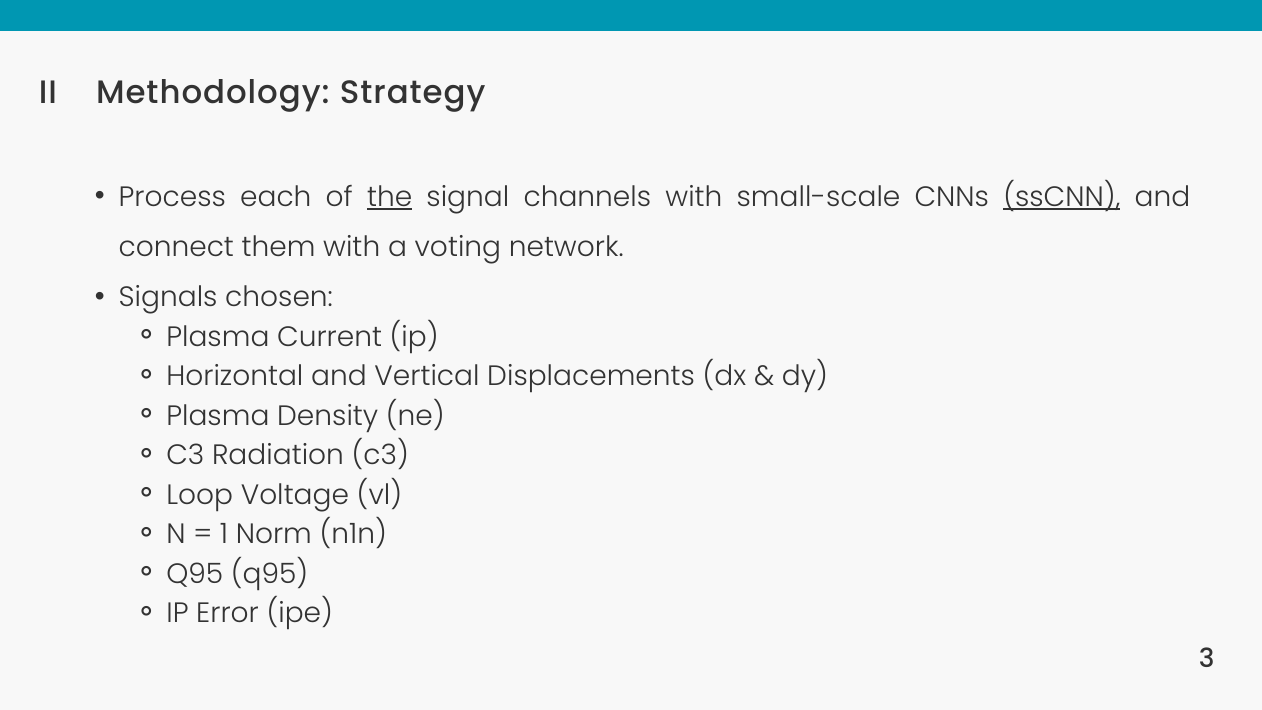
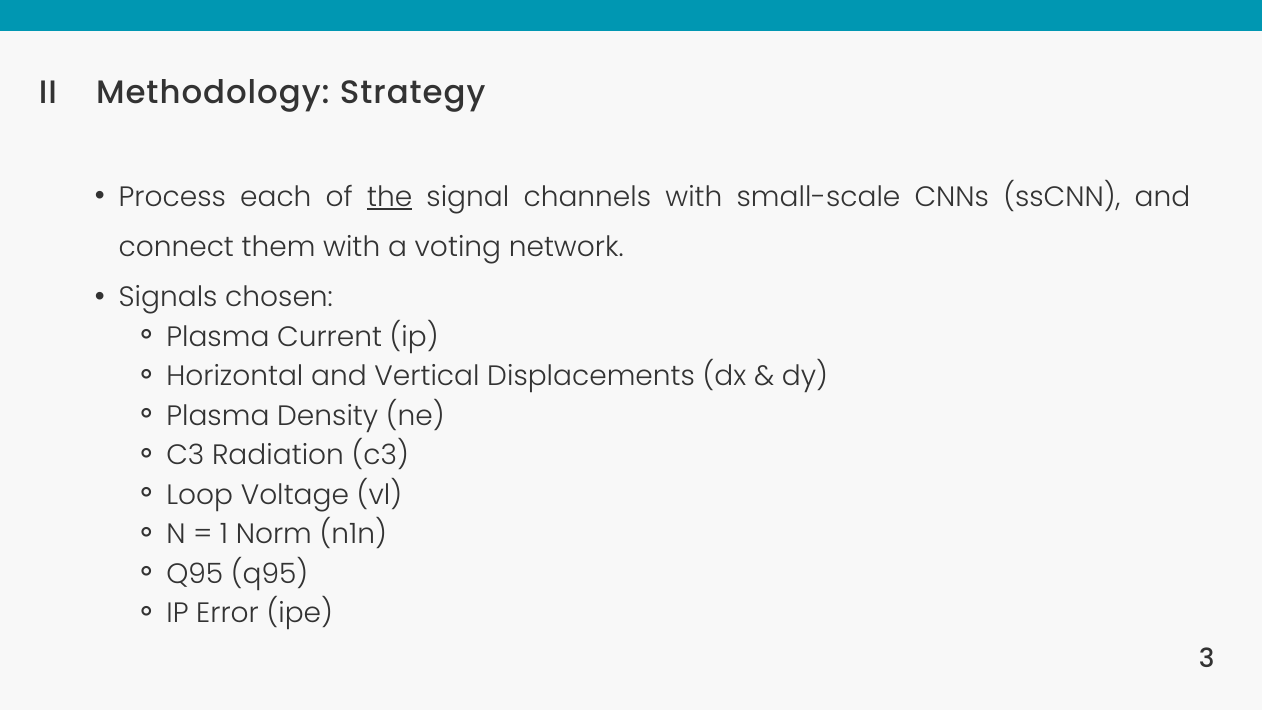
ssCNN underline: present -> none (1062, 197)
